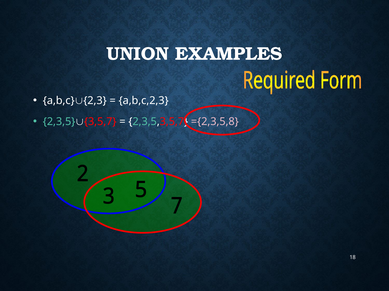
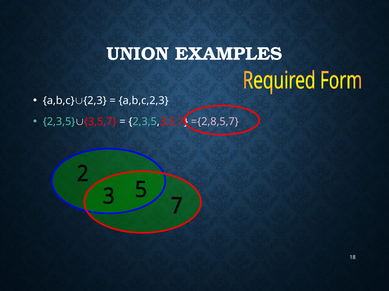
={2,3,5,8: ={2,3,5,8 -> ={2,8,5,7 (215, 122)
